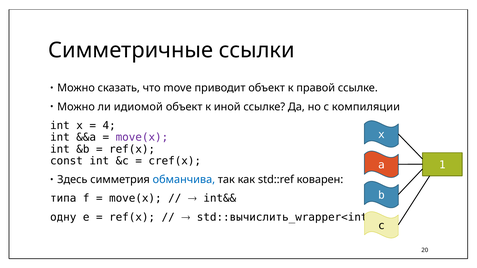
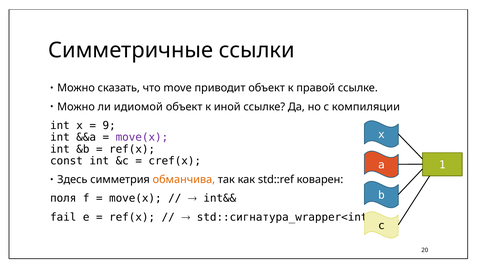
4: 4 -> 9 (109, 126)
обманчива colour: blue -> orange (184, 180)
типа: типа -> поля (63, 199)
одну: одну -> fail (63, 217)
std::вычислить_wrapper<int>: std::вычислить_wrapper<int> -> std::сигнатура_wrapper<int> (285, 217)
